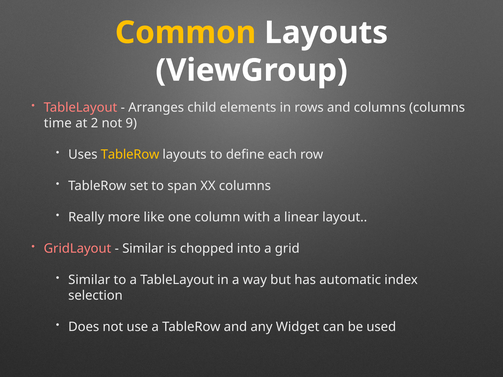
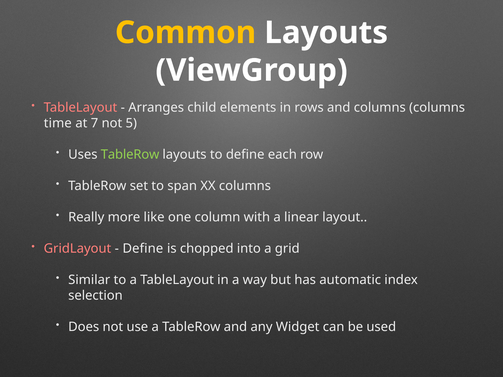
2: 2 -> 7 (94, 123)
9: 9 -> 5 (131, 123)
TableRow colour: yellow -> light green (130, 155)
Similar: Similar -> Define (143, 249)
